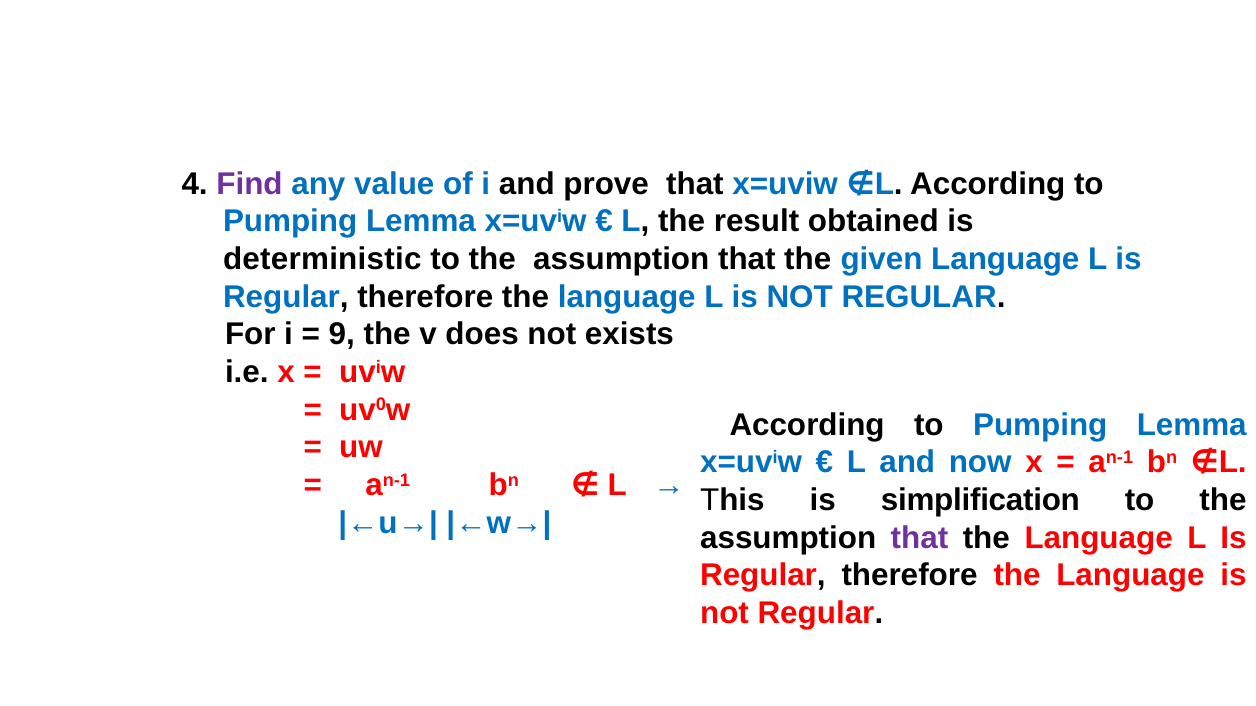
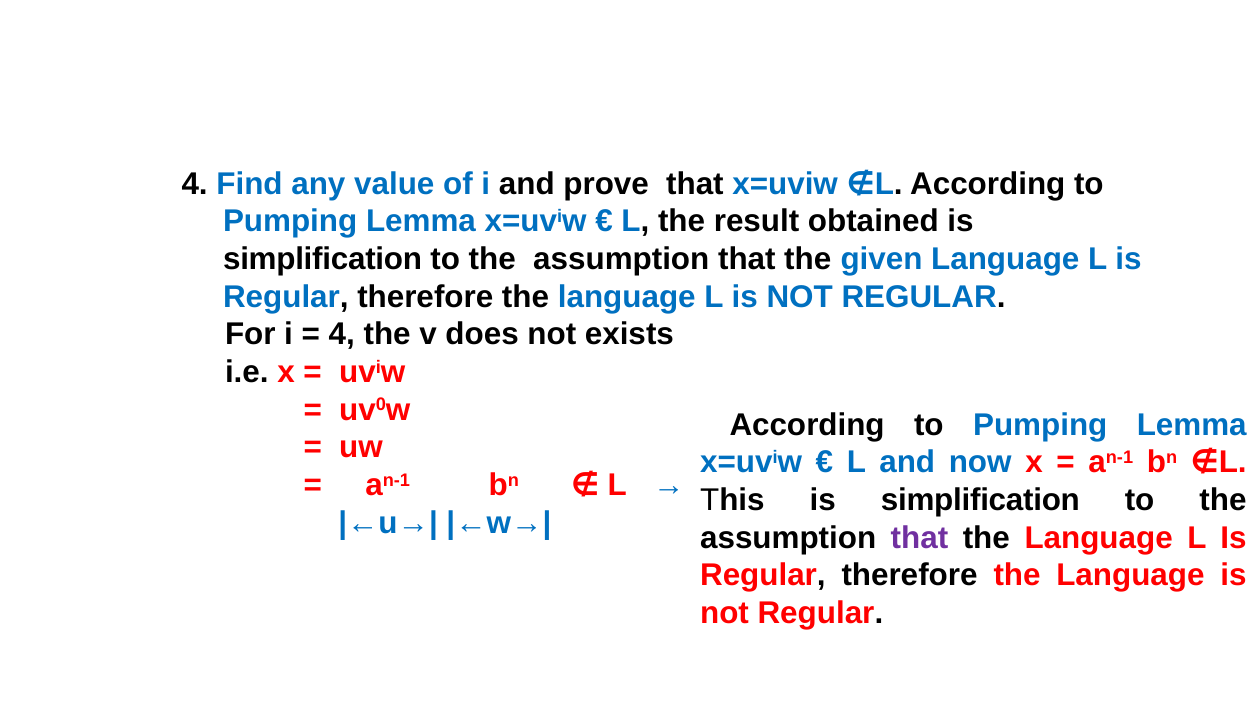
Find colour: purple -> blue (249, 184)
deterministic: deterministic -> simplification (323, 259)
9: 9 -> 4 (342, 335)
